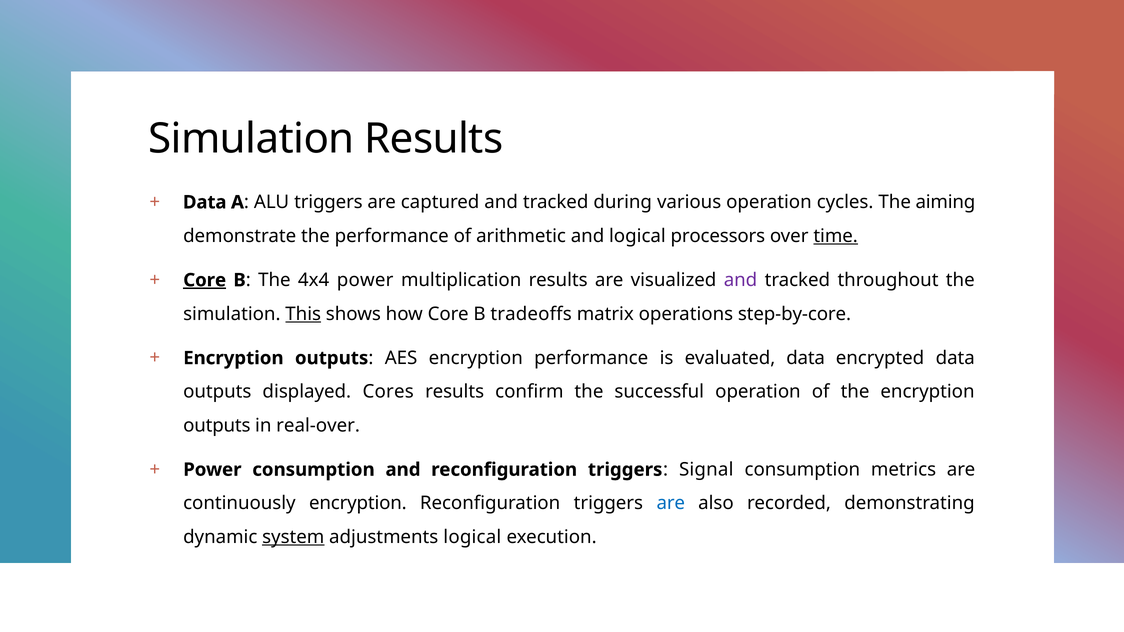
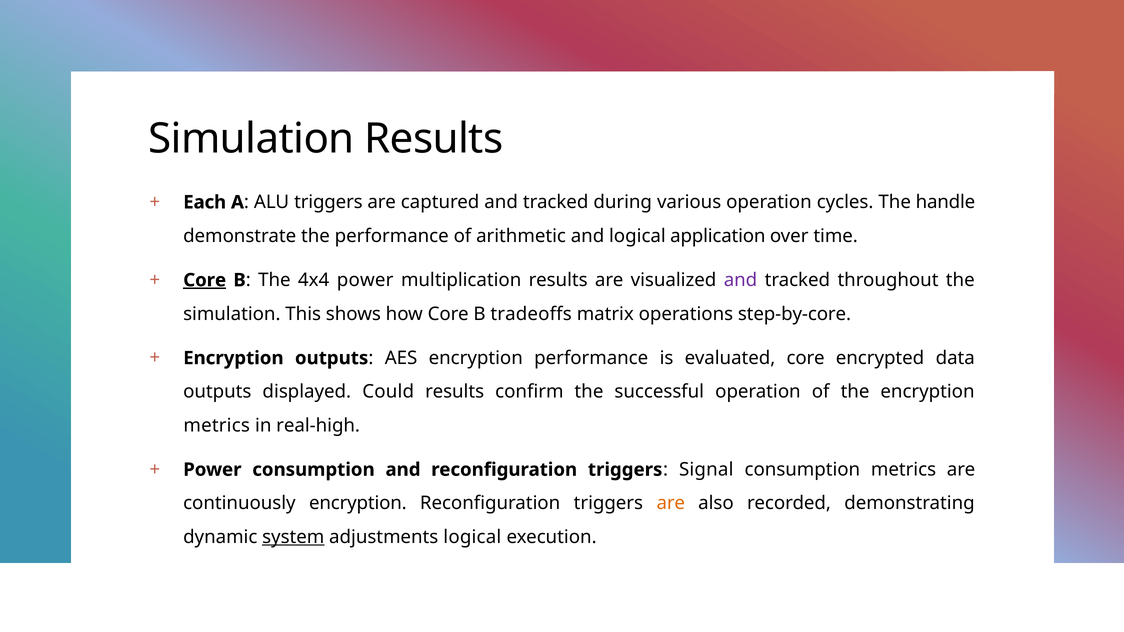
Data: Data -> Each (205, 202)
aiming: aiming -> handle (945, 202)
processors: processors -> application (718, 236)
time underline: present -> none (836, 236)
This underline: present -> none (303, 314)
evaluated data: data -> core (806, 358)
Cores: Cores -> Could (388, 392)
outputs: outputs -> metrics (217, 426)
real-over: real-over -> real-high (318, 426)
are colour: blue -> orange (671, 504)
